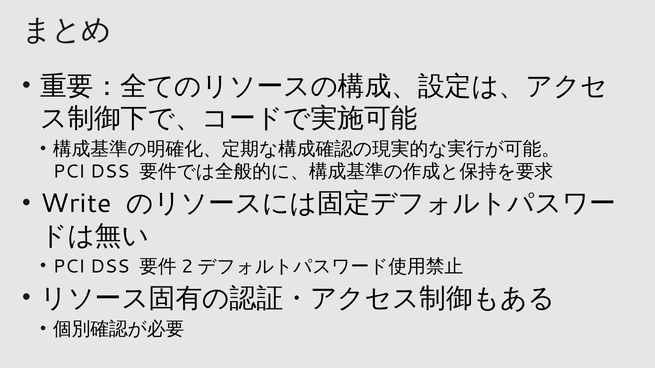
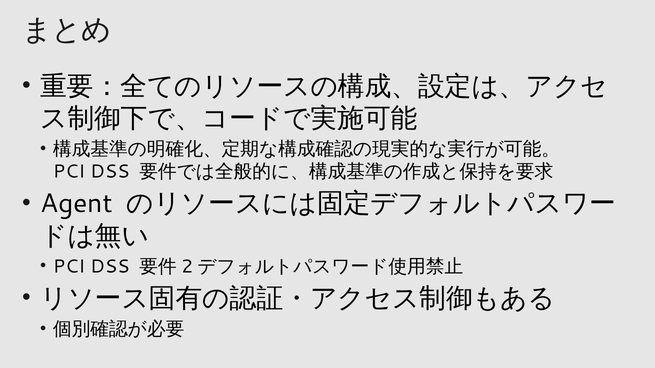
Write: Write -> Agent (76, 204)
